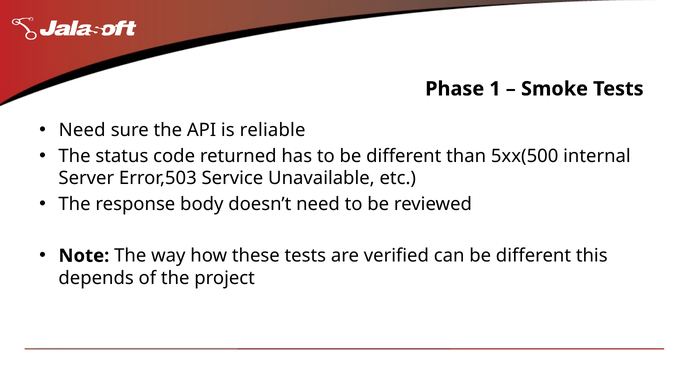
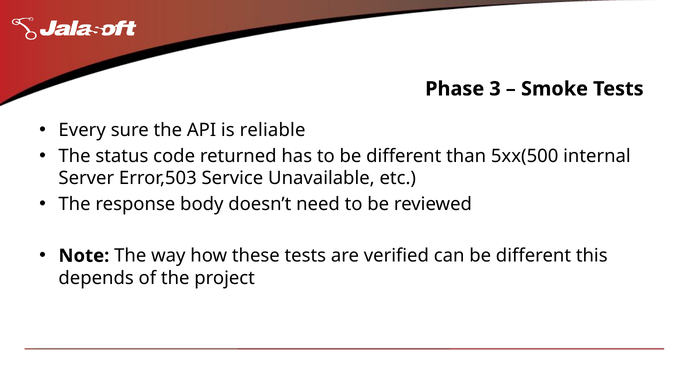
1: 1 -> 3 (495, 89)
Need: Need -> Every (82, 130)
